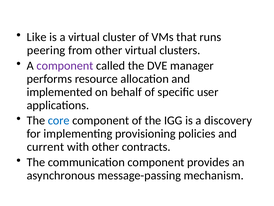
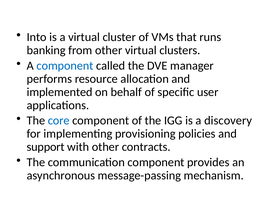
Like: Like -> Into (37, 37)
peering: peering -> banking (46, 50)
component colour: purple -> blue (65, 65)
current: current -> support (46, 147)
